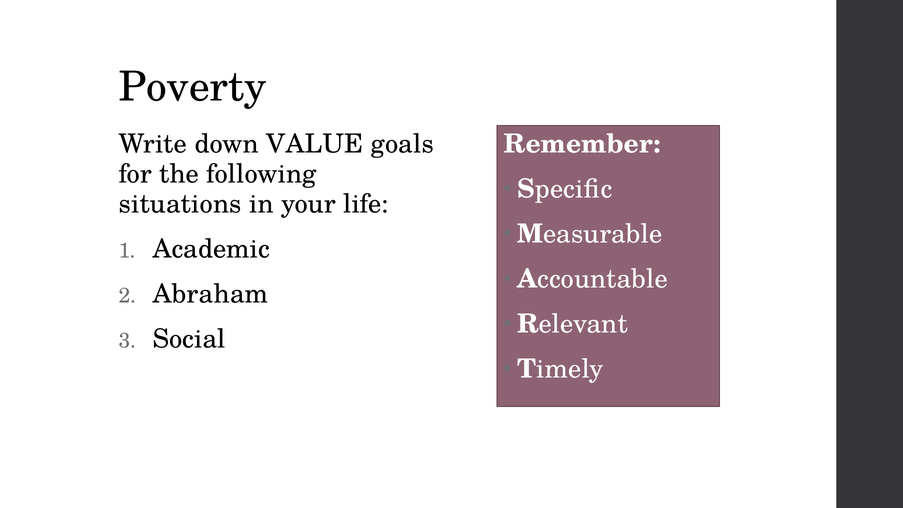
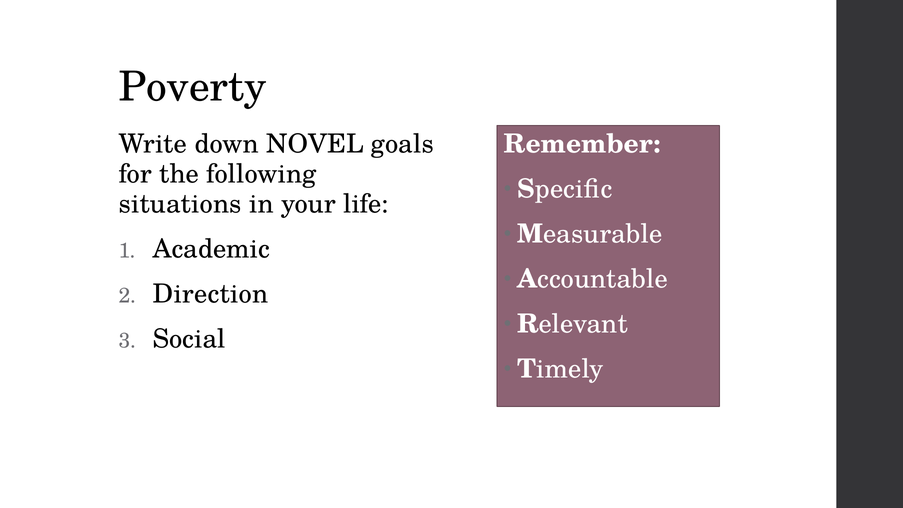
VALUE: VALUE -> NOVEL (315, 144)
Abraham: Abraham -> Direction (210, 294)
